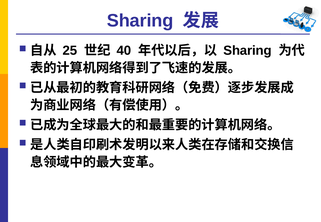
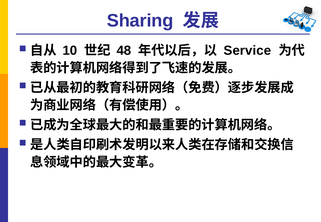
25: 25 -> 10 (70, 51)
40: 40 -> 48 (124, 51)
Sharing: Sharing -> Service (247, 51)
